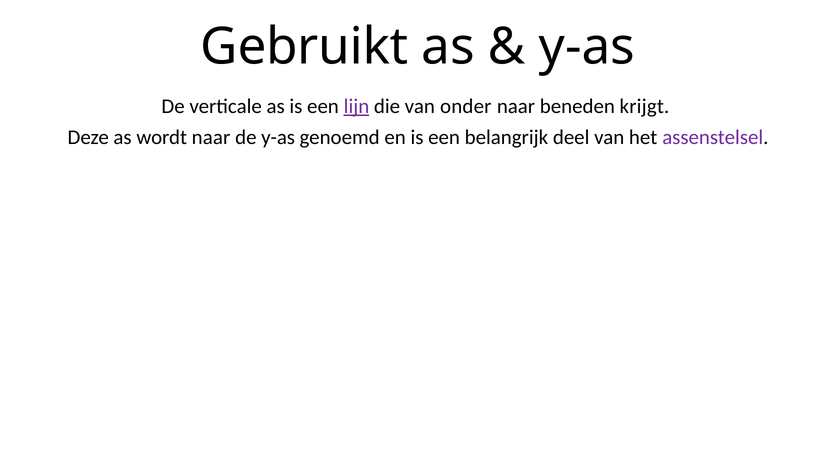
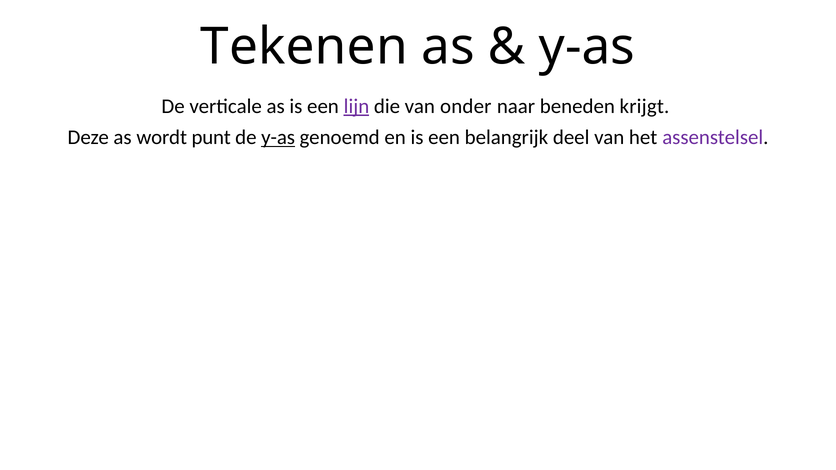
Gebruikt: Gebruikt -> Tekenen (304, 47)
wordt naar: naar -> punt (211, 138)
y-as underline: none -> present (278, 138)
